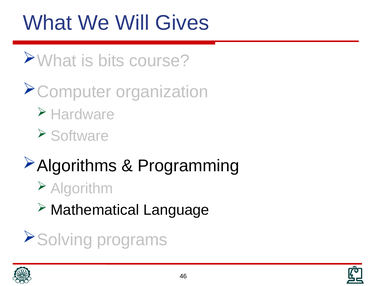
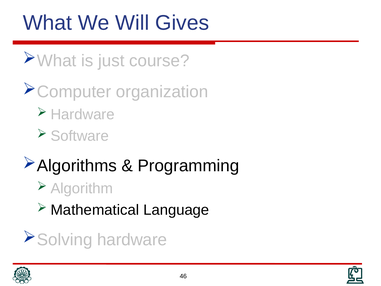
bits: bits -> just (111, 61)
programs: programs -> hardware (132, 240)
